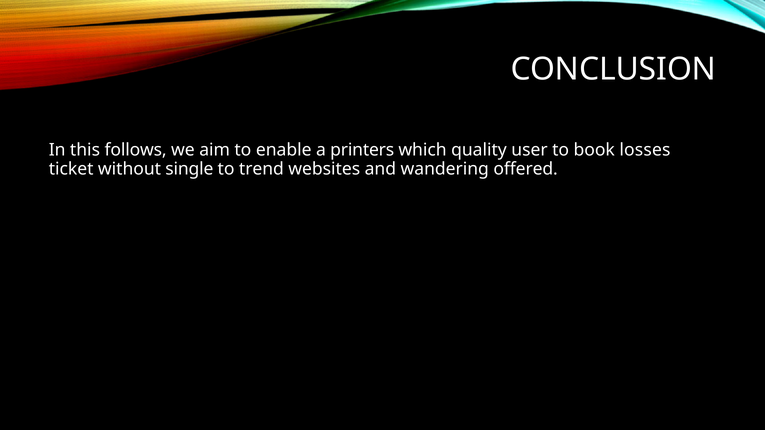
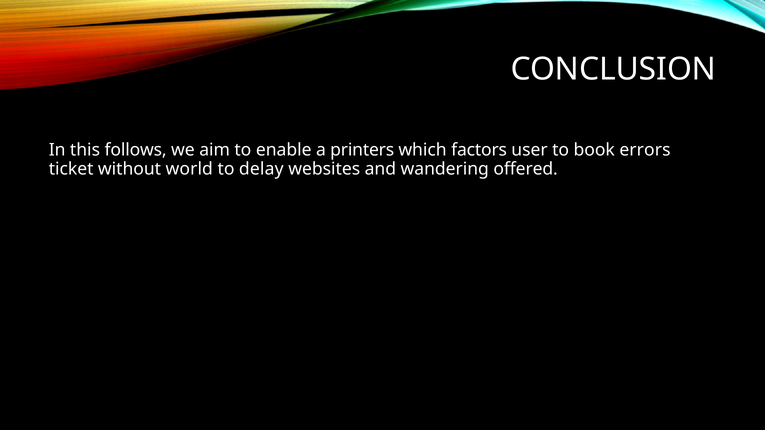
quality: quality -> factors (479, 150)
losses: losses -> errors (645, 150)
single: single -> world (189, 169)
trend: trend -> delay (261, 169)
